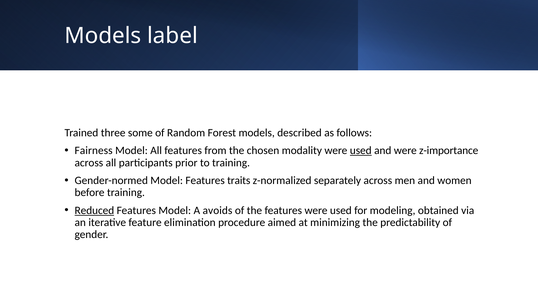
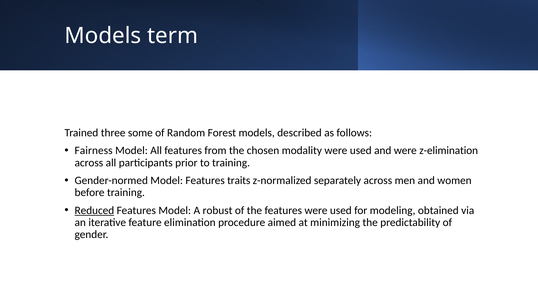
label: label -> term (173, 36)
used underline: present -> none (361, 150)
z-importance: z-importance -> z-elimination (449, 150)
avoids: avoids -> robust (218, 210)
